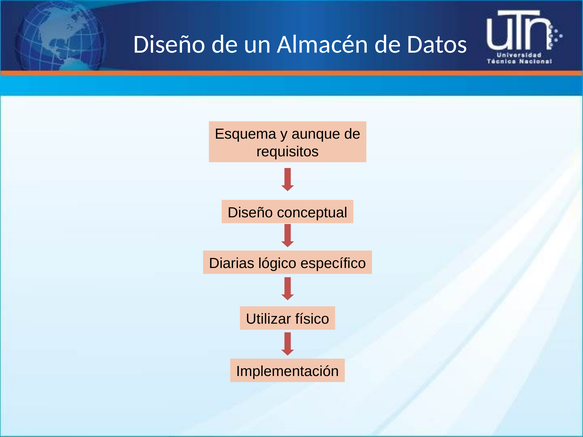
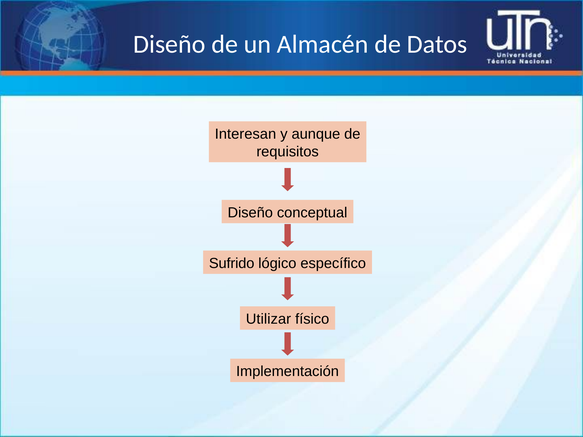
Esquema: Esquema -> Interesan (245, 134)
Diarias: Diarias -> Sufrido (232, 263)
